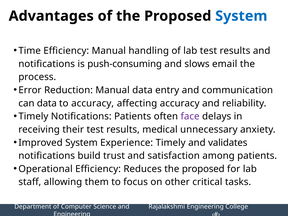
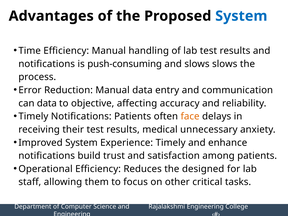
slows email: email -> slows (225, 64)
to accuracy: accuracy -> objective (93, 103)
face colour: purple -> orange (190, 116)
validates: validates -> enhance (228, 143)
Reduces the proposed: proposed -> designed (203, 169)
